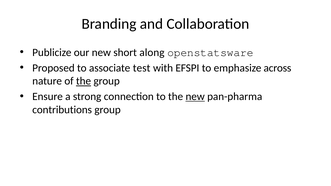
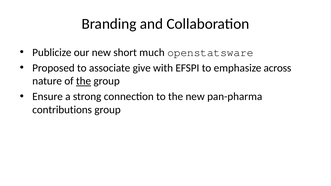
along: along -> much (152, 52)
test: test -> give (142, 68)
new underline: present -> none (195, 97)
